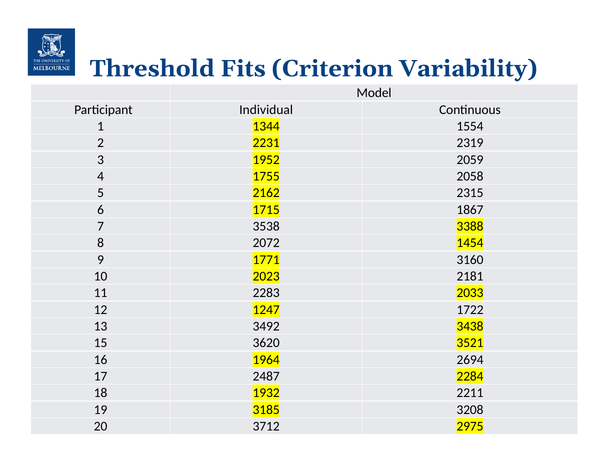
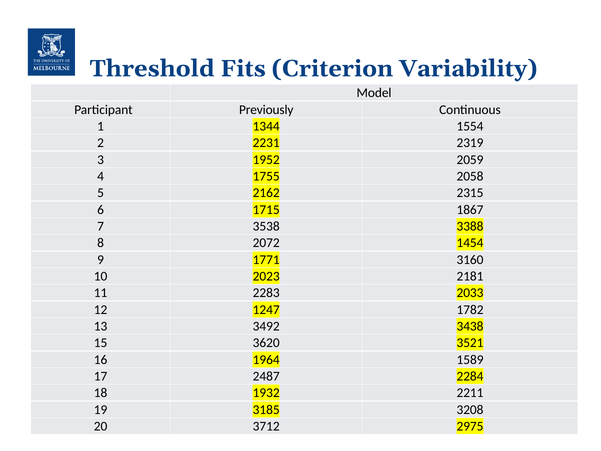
Individual: Individual -> Previously (266, 110)
1722: 1722 -> 1782 (470, 309)
2694: 2694 -> 1589 (470, 359)
